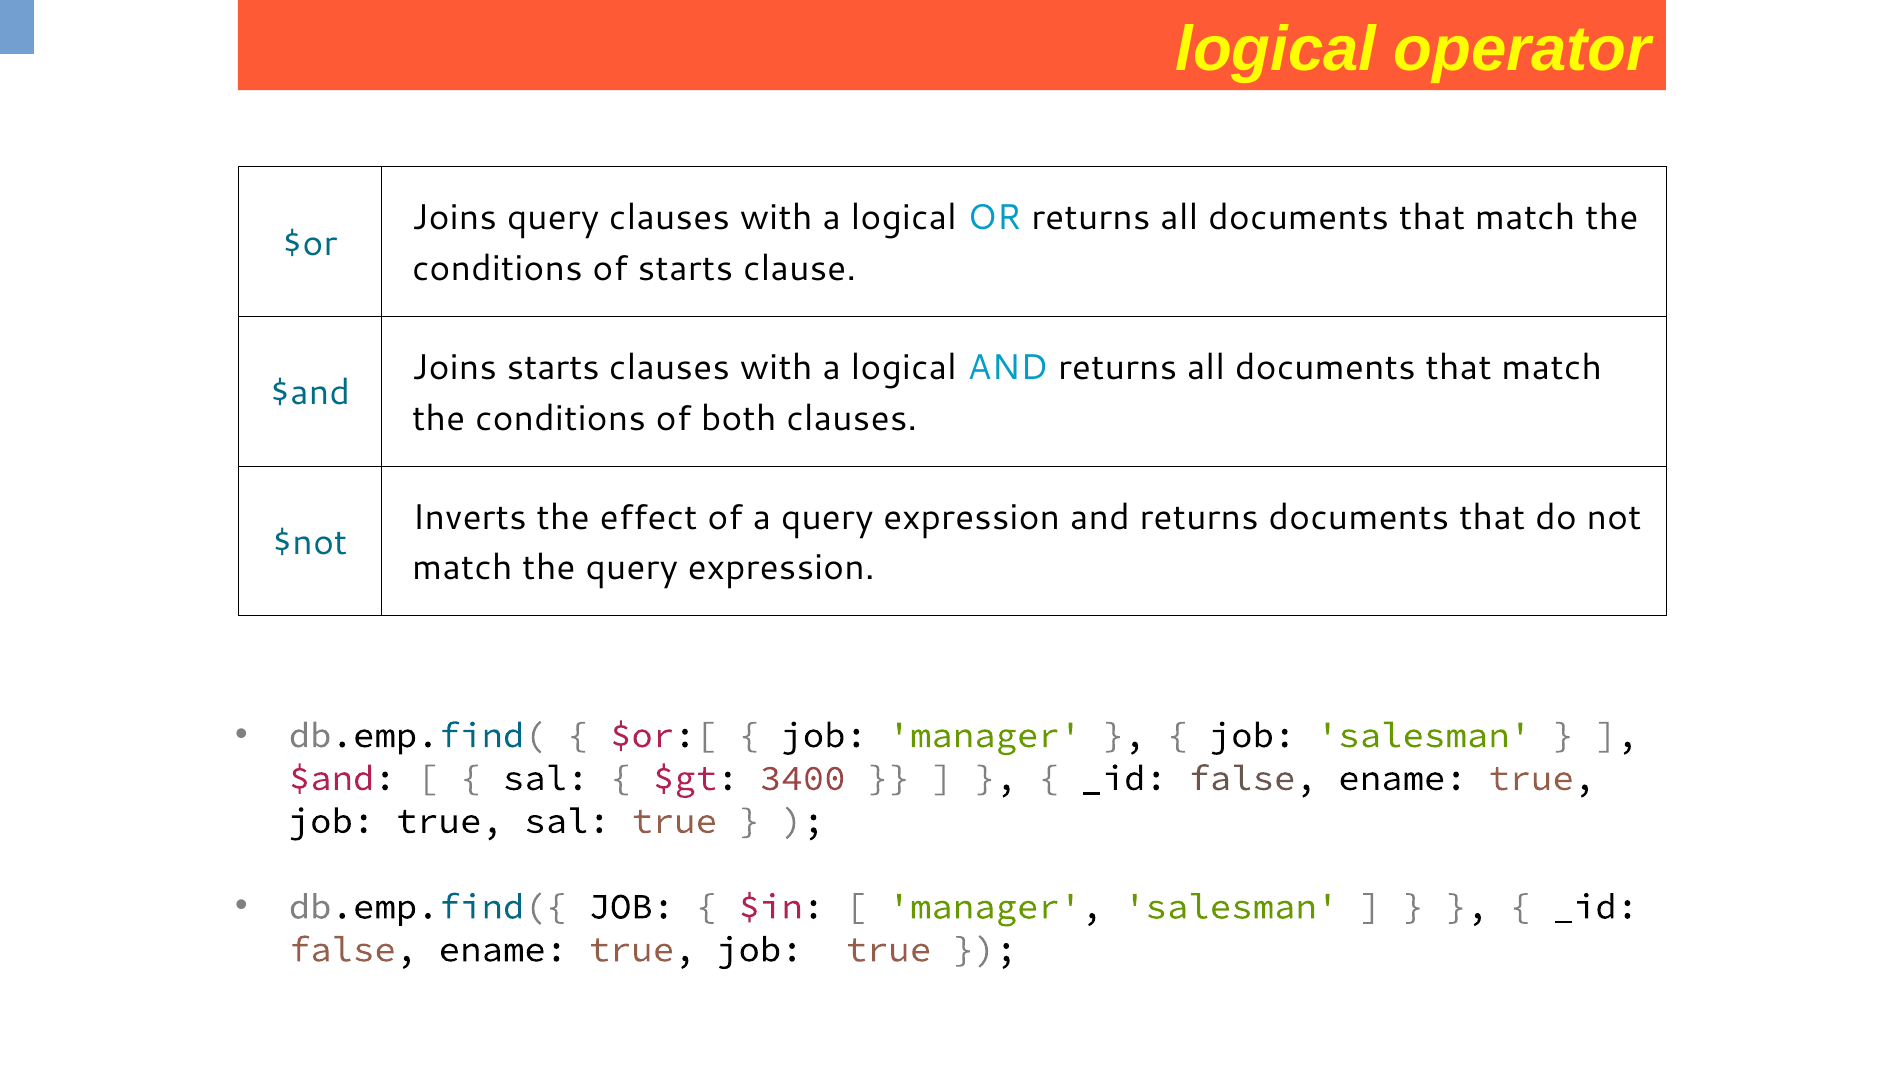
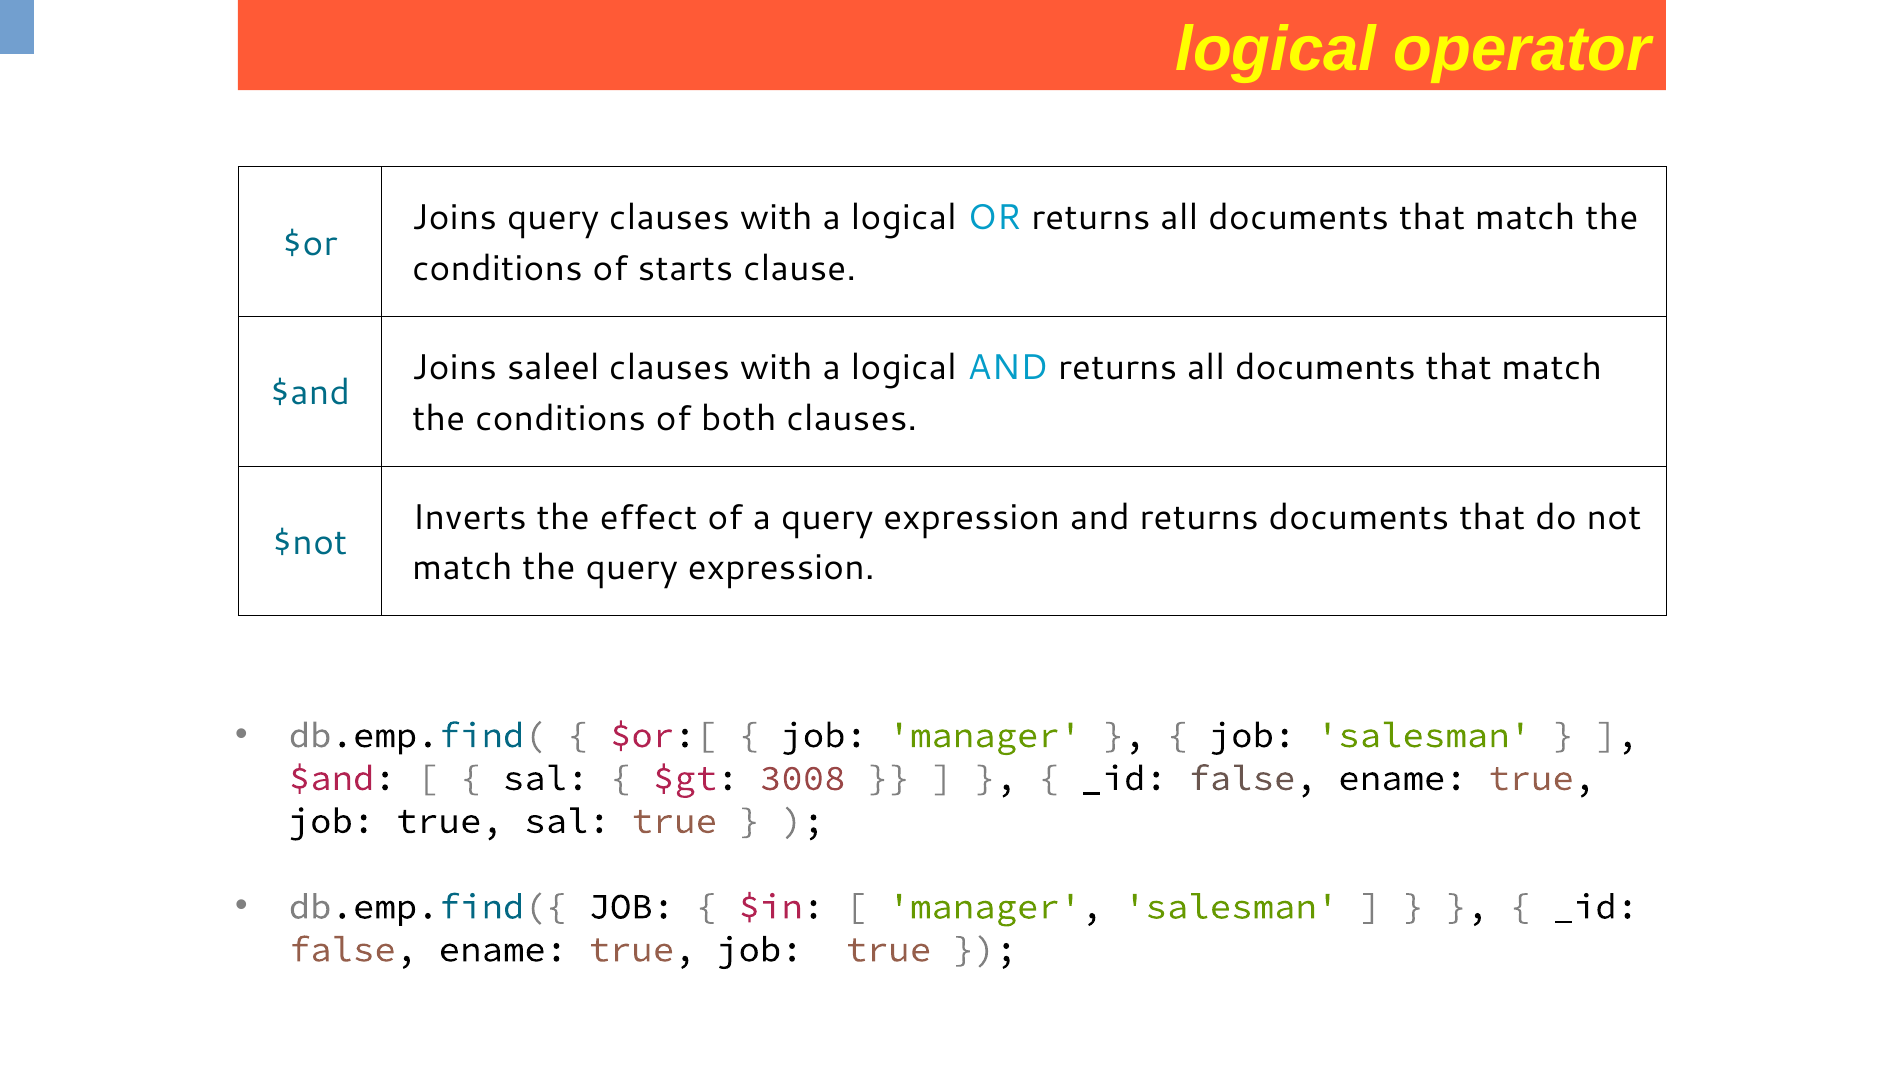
Joins starts: starts -> saleel (553, 368)
3400: 3400 -> 3008 (803, 778)
